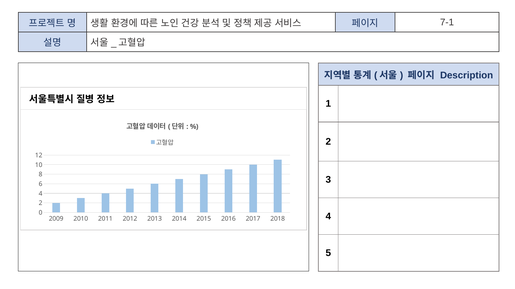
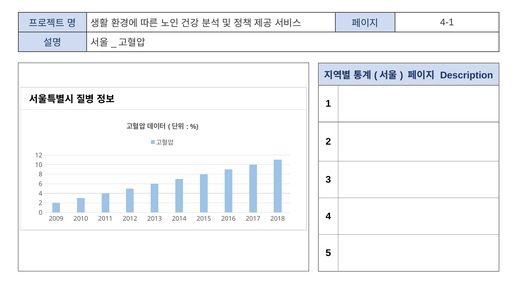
7-1: 7-1 -> 4-1 (447, 22)
